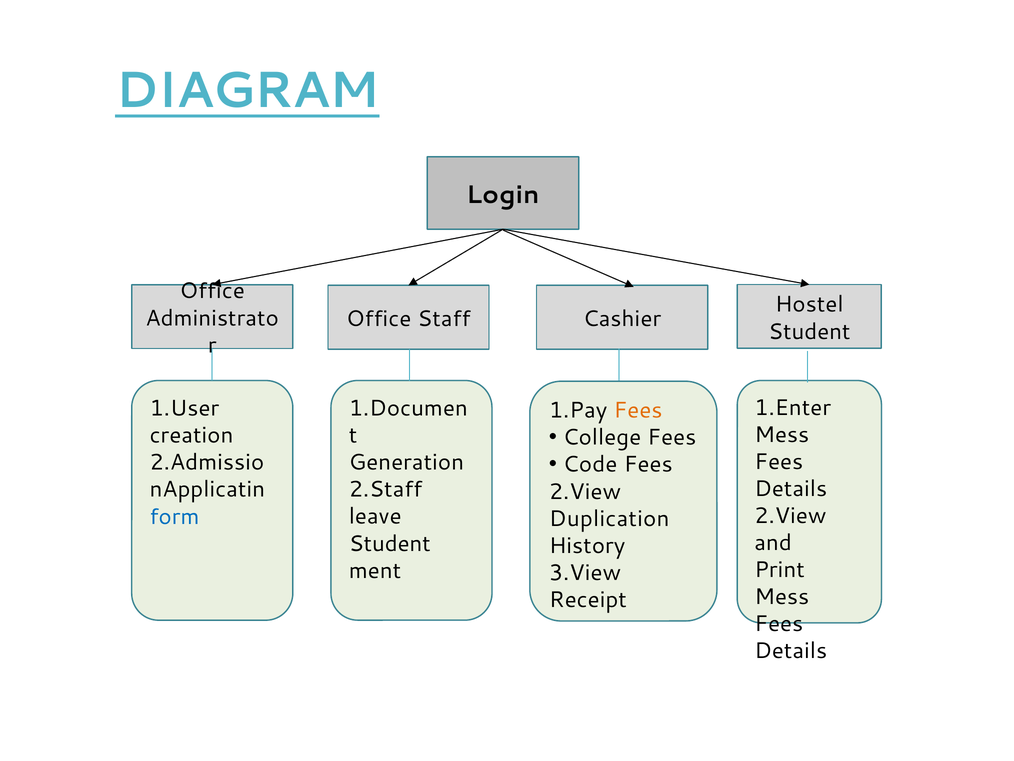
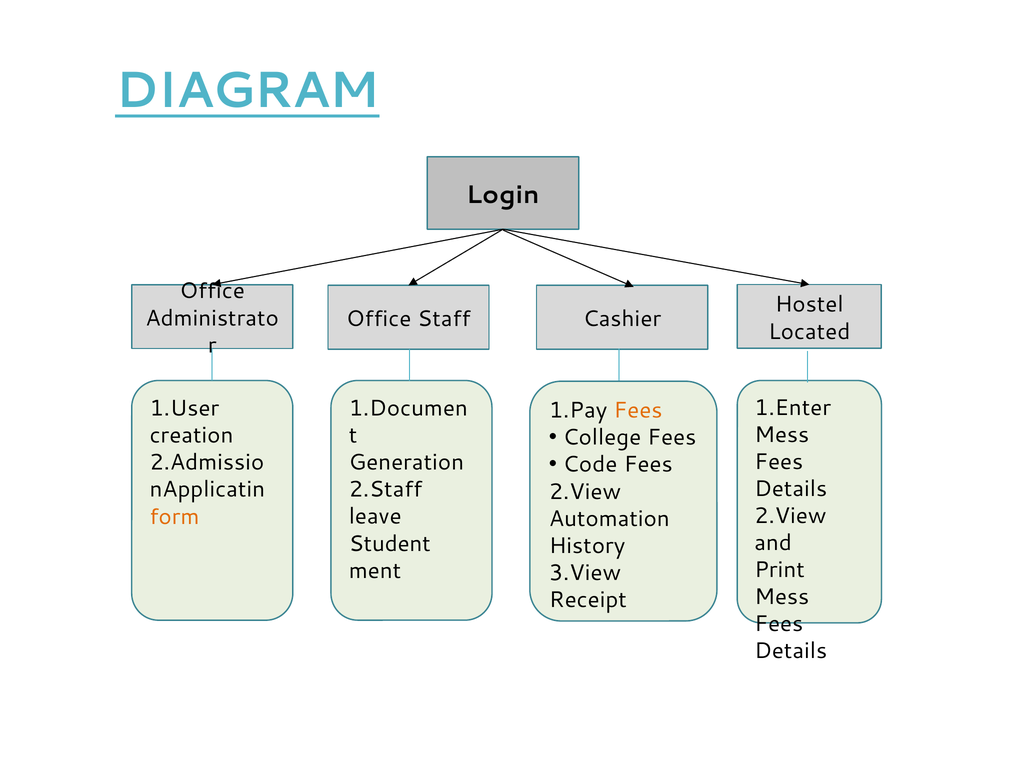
Student: Student -> Located (809, 331)
form colour: blue -> orange (175, 516)
Duplication: Duplication -> Automation (609, 518)
